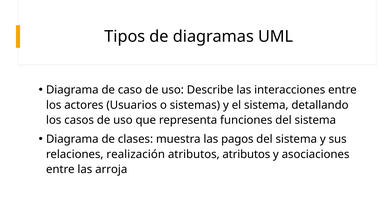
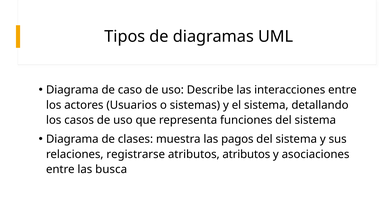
realización: realización -> registrarse (136, 154)
arroja: arroja -> busca (111, 169)
